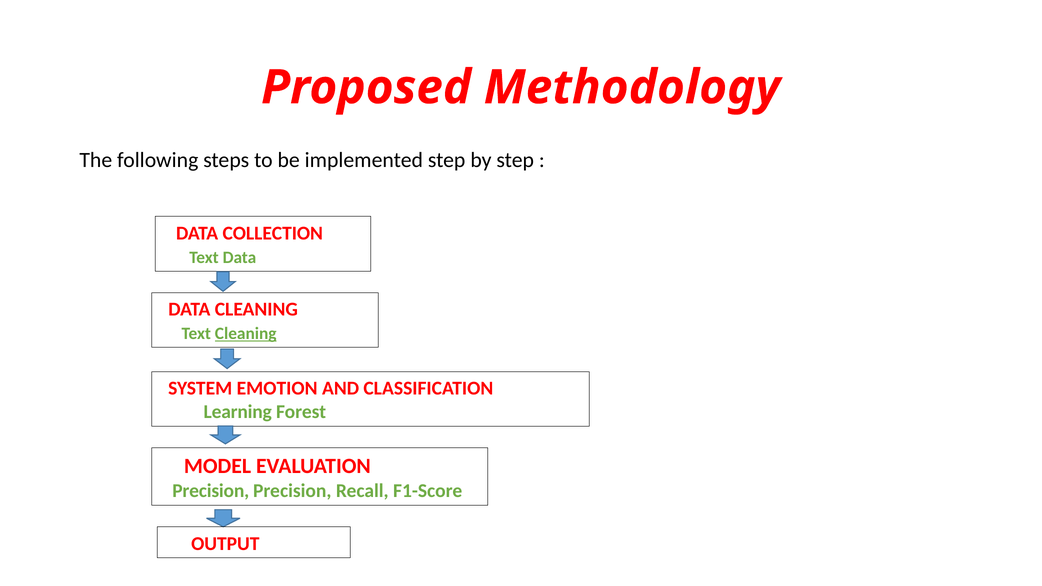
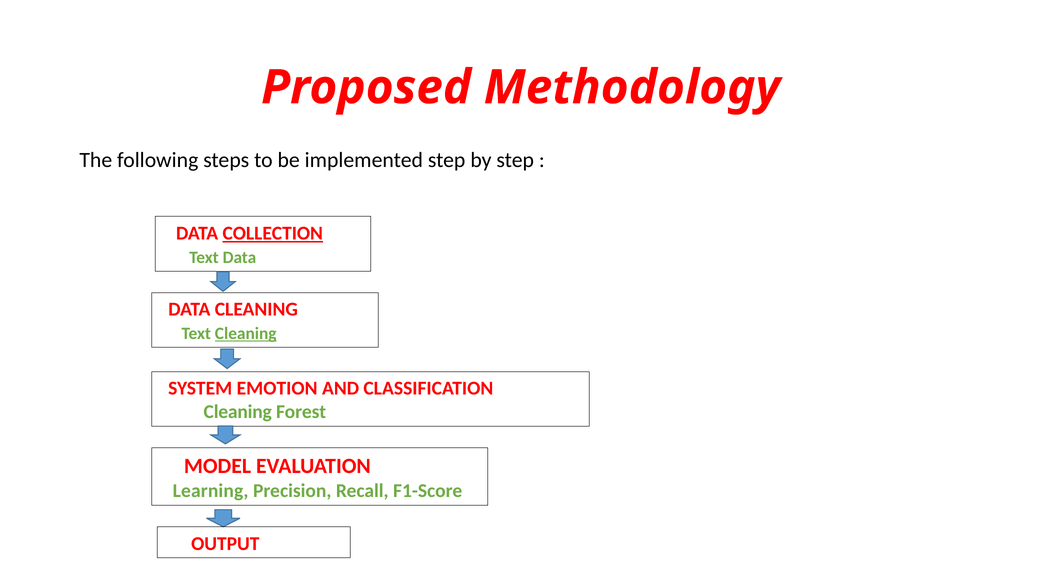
COLLECTION underline: none -> present (273, 233)
Learning: Learning -> Cleaning (238, 412)
Precision: Precision -> Learning (211, 491)
